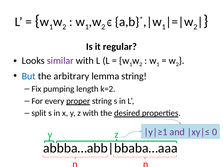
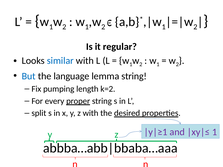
similar colour: purple -> blue (60, 61)
arbitrary: arbitrary -> language (71, 76)
0: 0 -> 1 (215, 132)
